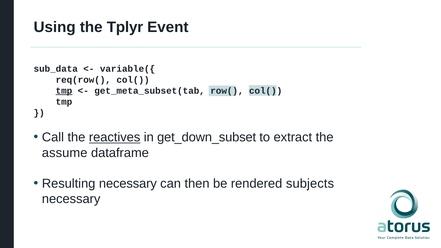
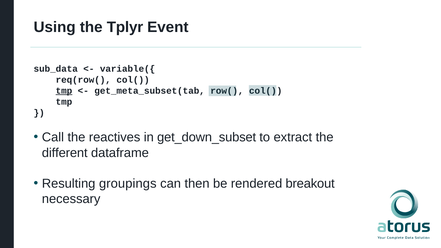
reactives underline: present -> none (115, 137)
assume: assume -> different (65, 153)
Resulting necessary: necessary -> groupings (128, 184)
subjects: subjects -> breakout (310, 184)
